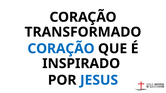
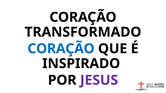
JESUS colour: blue -> purple (99, 80)
